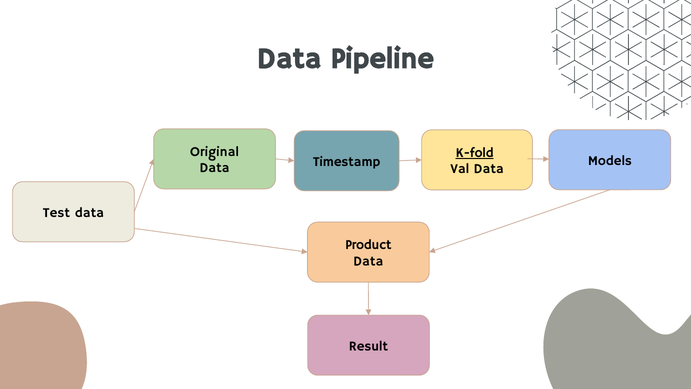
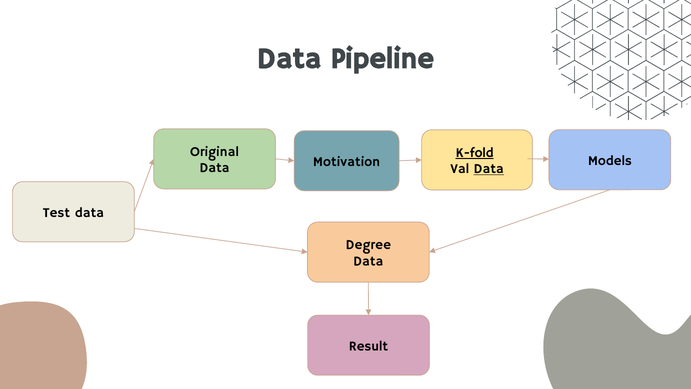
Timestamp: Timestamp -> Motivation (346, 162)
Data underline: none -> present (489, 169)
Product: Product -> Degree (368, 245)
